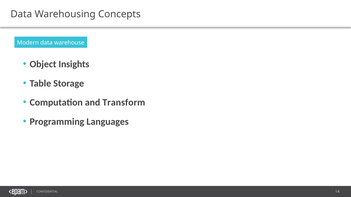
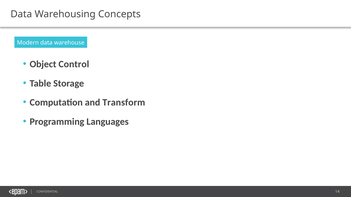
Insights: Insights -> Control (74, 64)
